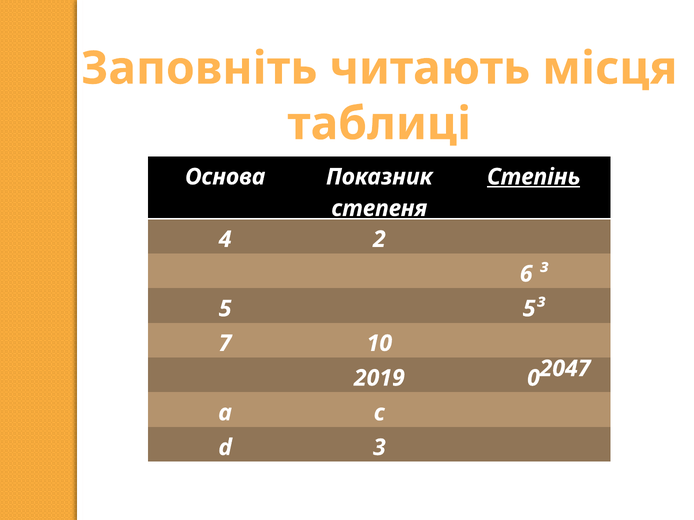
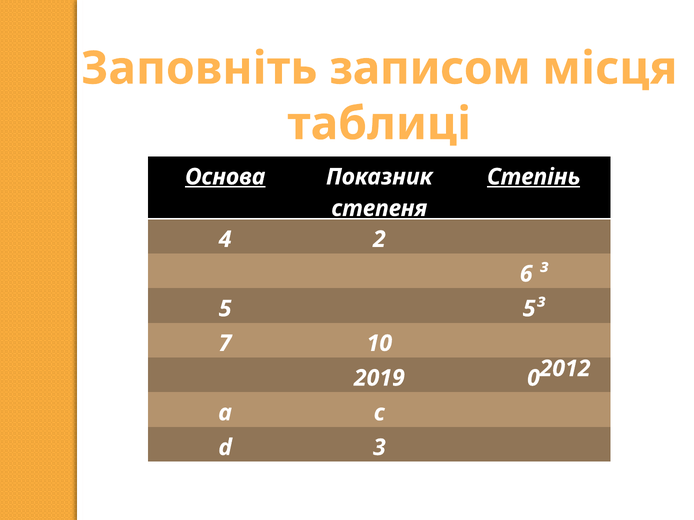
читають: читають -> записом (430, 69)
Основа underline: none -> present (225, 177)
2047: 2047 -> 2012 (565, 369)
